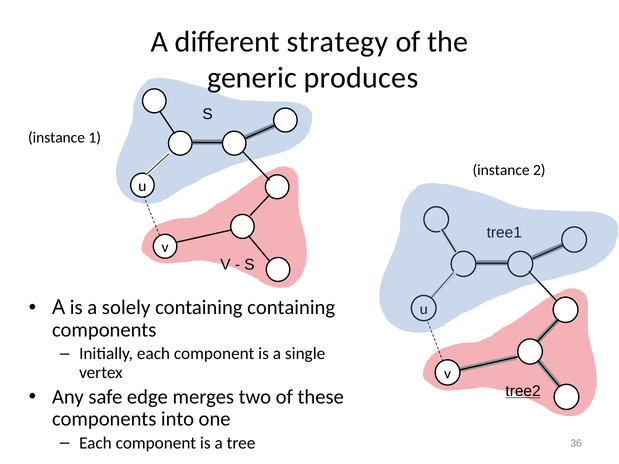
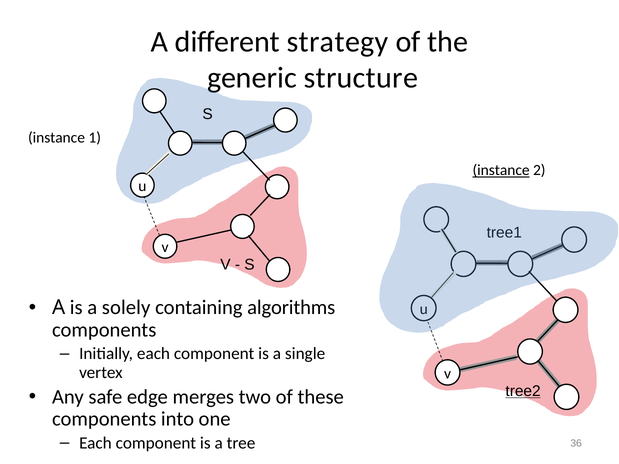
produces: produces -> structure (361, 78)
instance underline: none -> present (501, 170)
containing containing: containing -> algorithms (291, 308)
